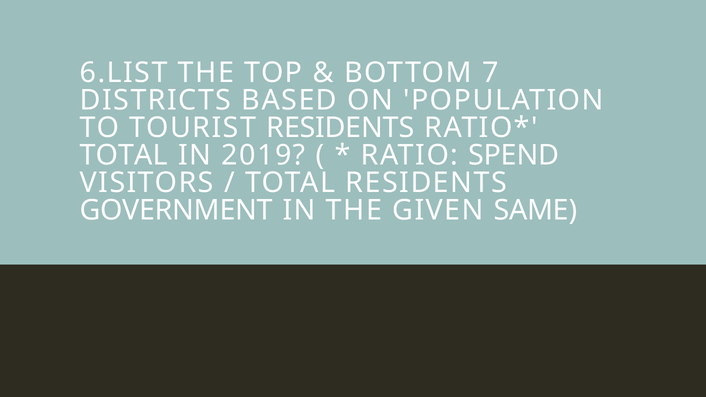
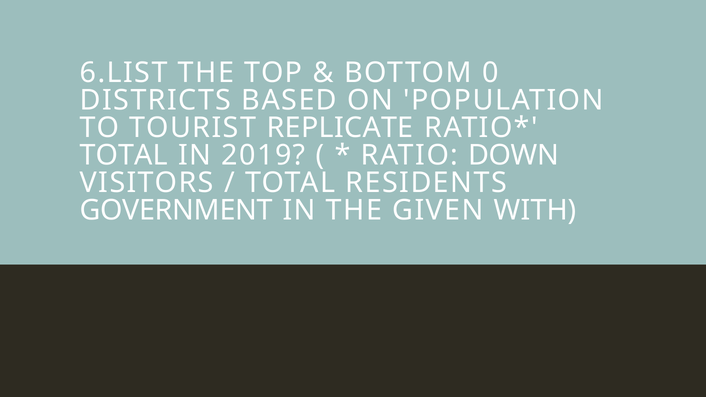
7: 7 -> 0 (490, 73)
TOURIST RESIDENTS: RESIDENTS -> REPLICATE (340, 128)
SPEND: SPEND -> DOWN (514, 155)
SAME: SAME -> WITH (535, 210)
